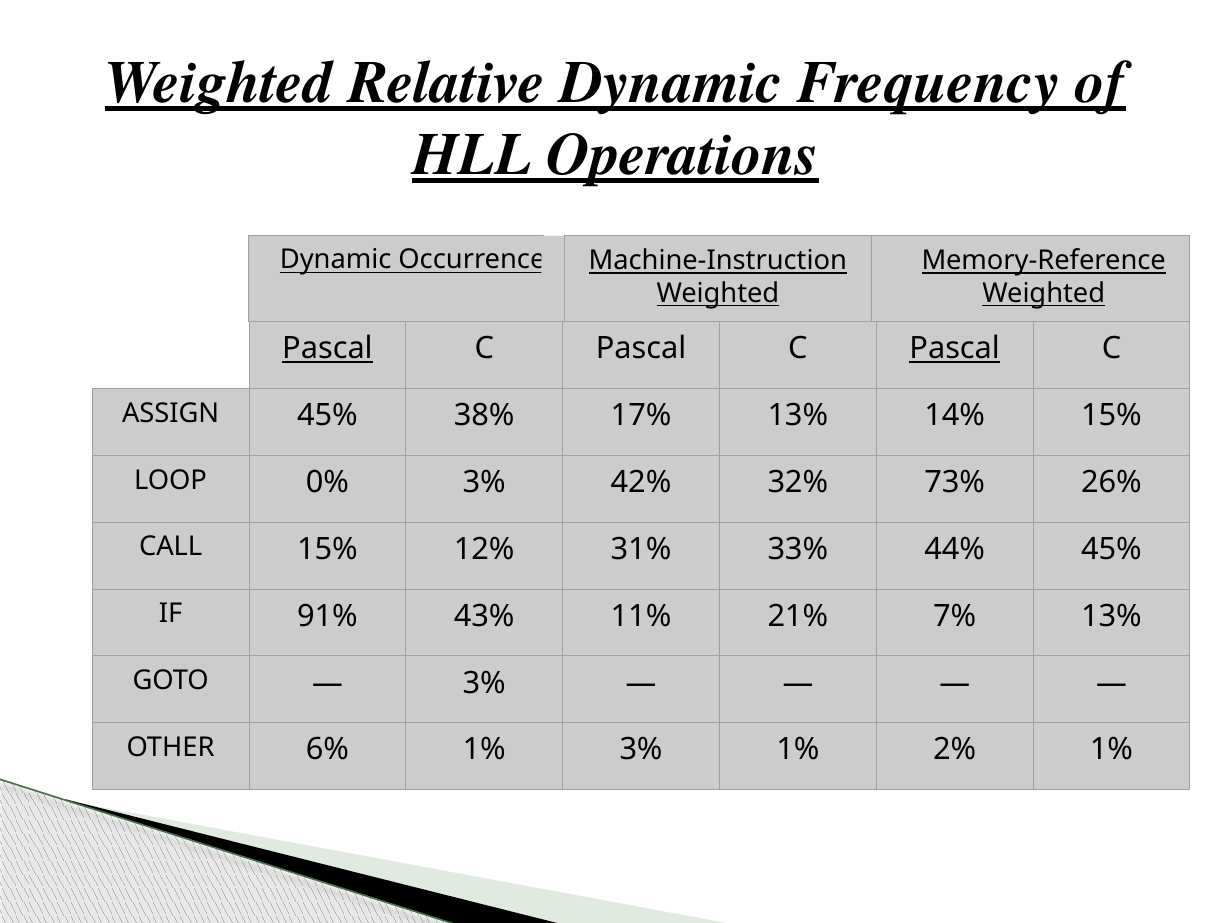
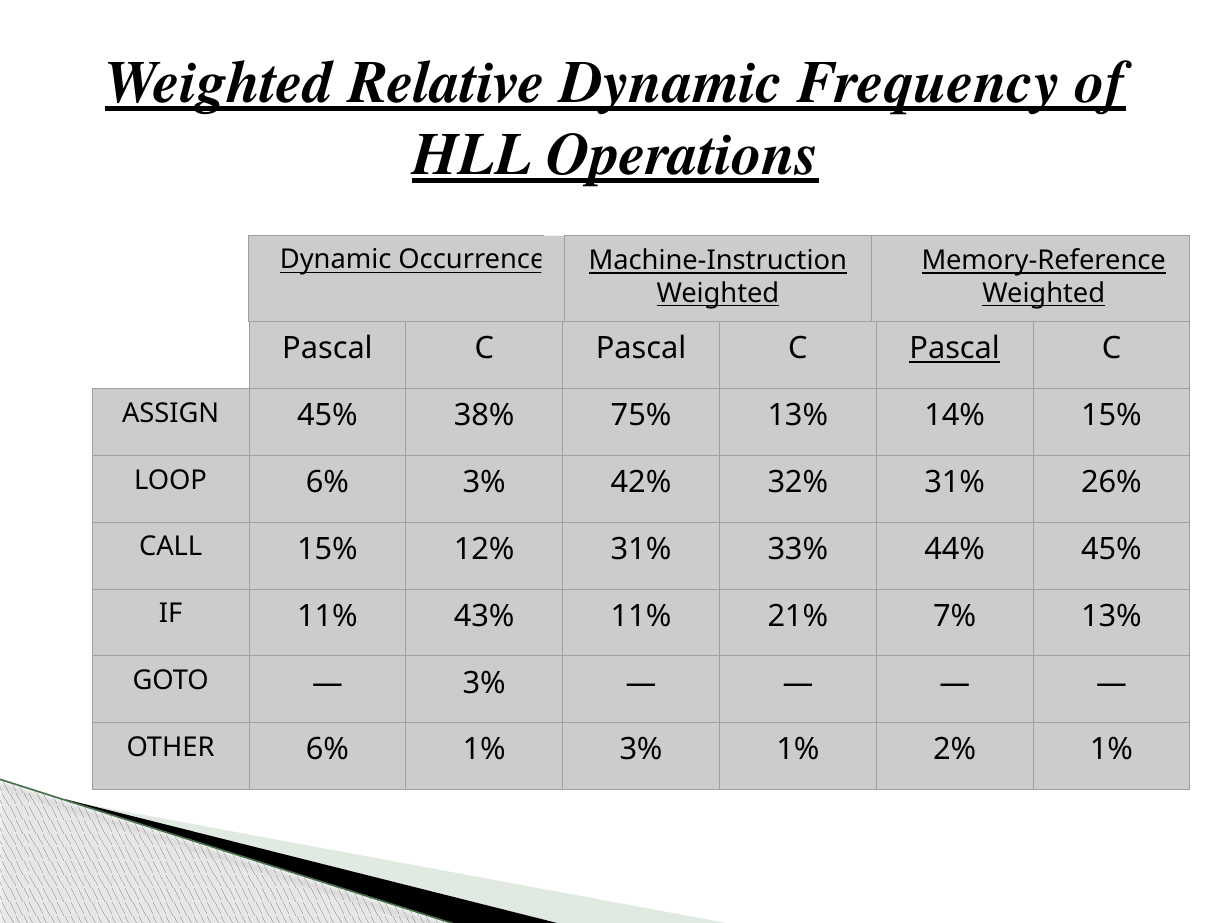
Pascal underline: present -> none (327, 349)
17%: 17% -> 75% (641, 416)
LOOP 0%: 0% -> 6% (327, 482)
32% 73%: 73% -> 31% (955, 482)
IF 91%: 91% -> 11% (327, 616)
